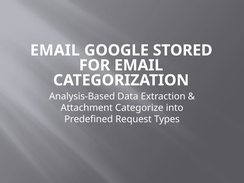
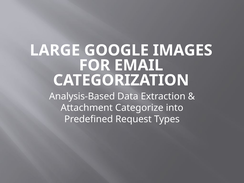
EMAIL: EMAIL -> LARGE (55, 50)
STORED: STORED -> IMAGES (183, 50)
